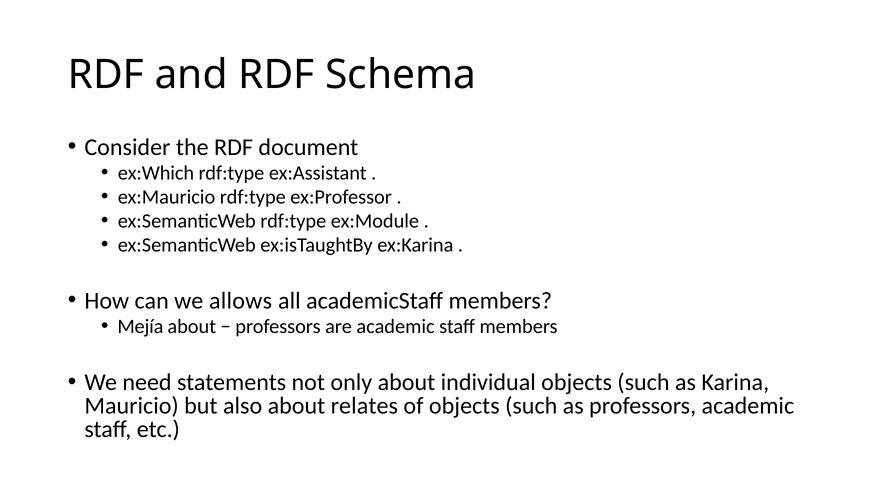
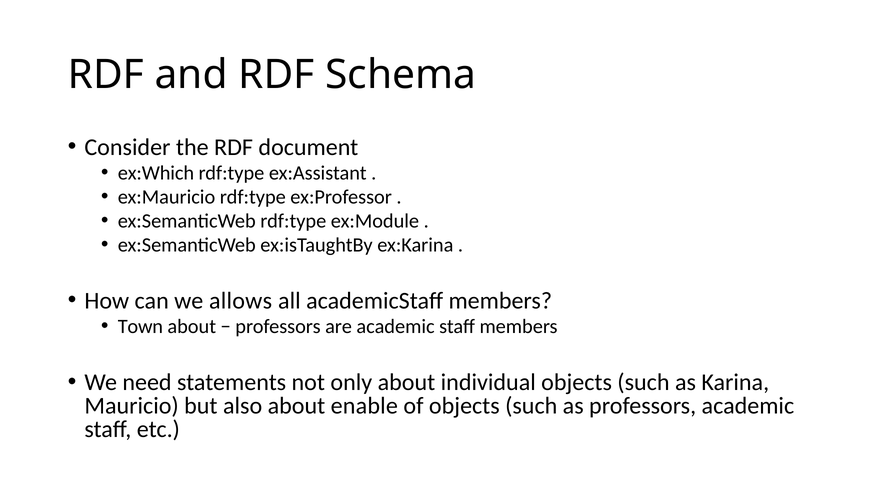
Mejía: Mejía -> Town (140, 327)
relates: relates -> enable (364, 406)
